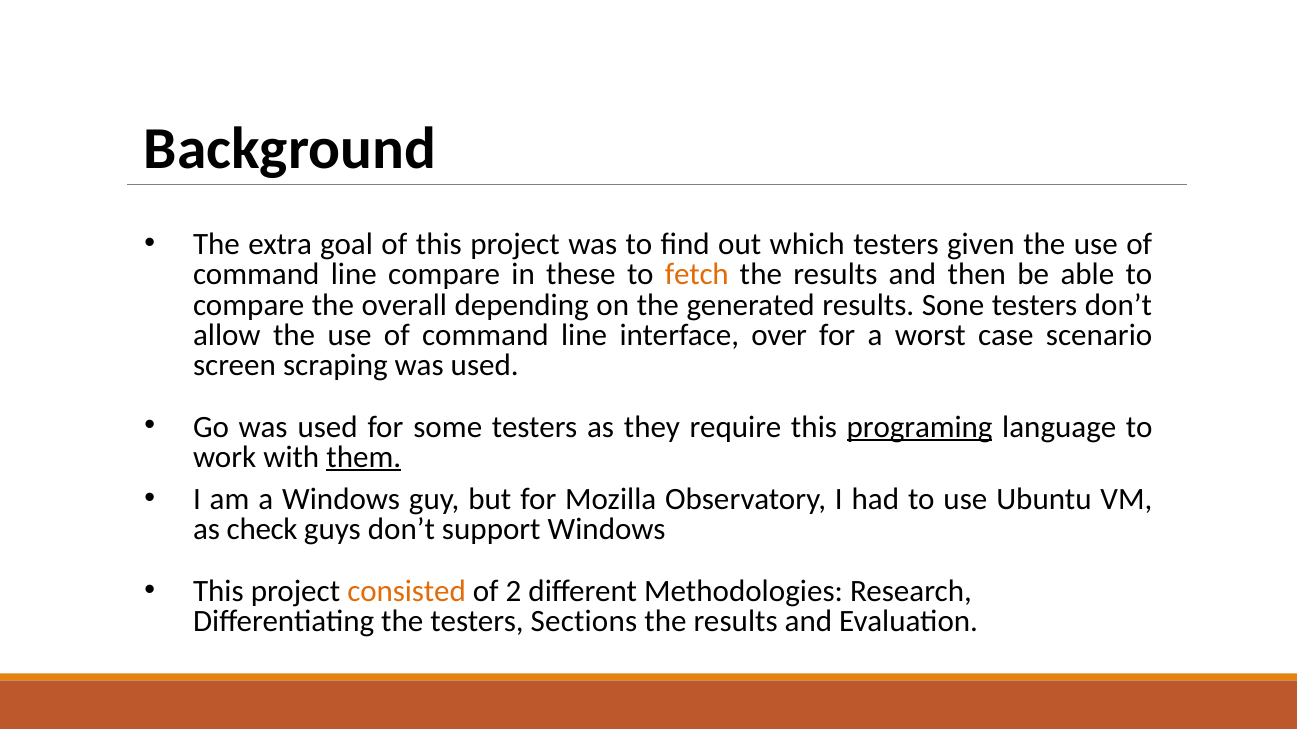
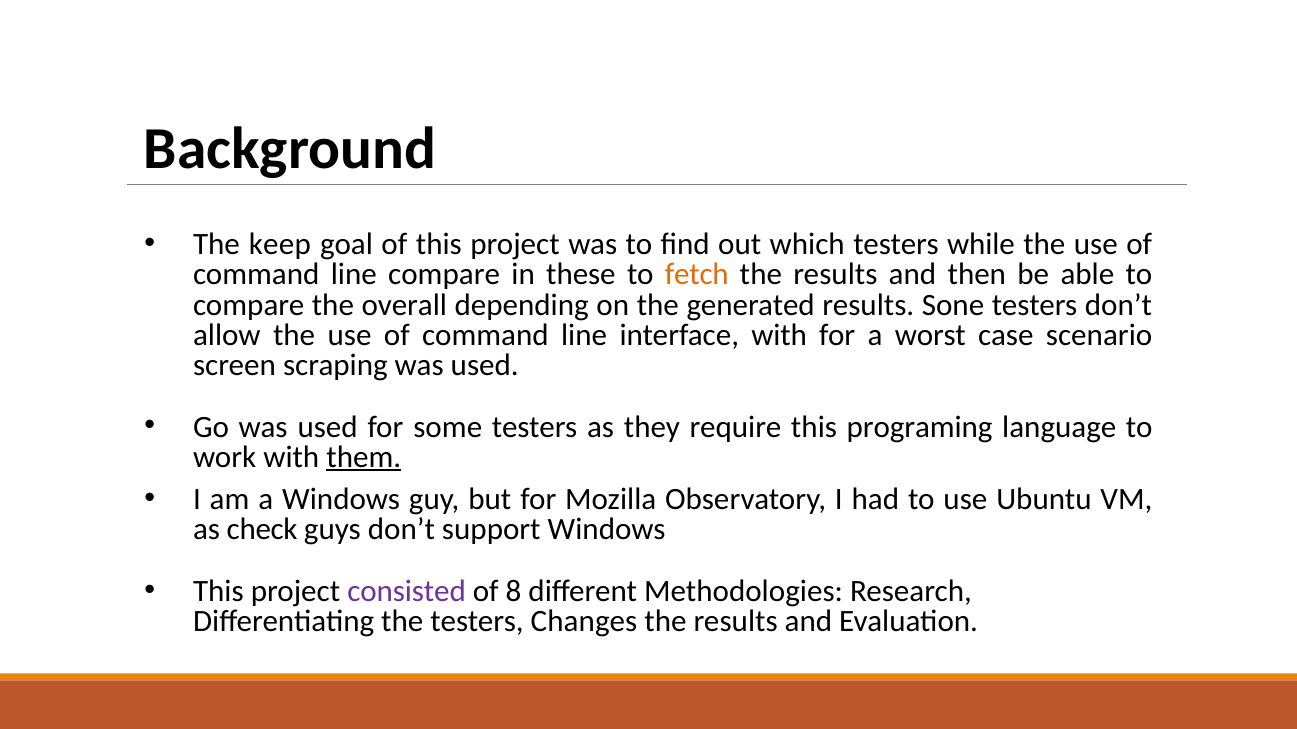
extra: extra -> keep (280, 245)
given: given -> while (981, 245)
interface over: over -> with (779, 335)
programing underline: present -> none (920, 427)
consisted colour: orange -> purple (407, 592)
2: 2 -> 8 (514, 592)
Sections: Sections -> Changes (584, 622)
